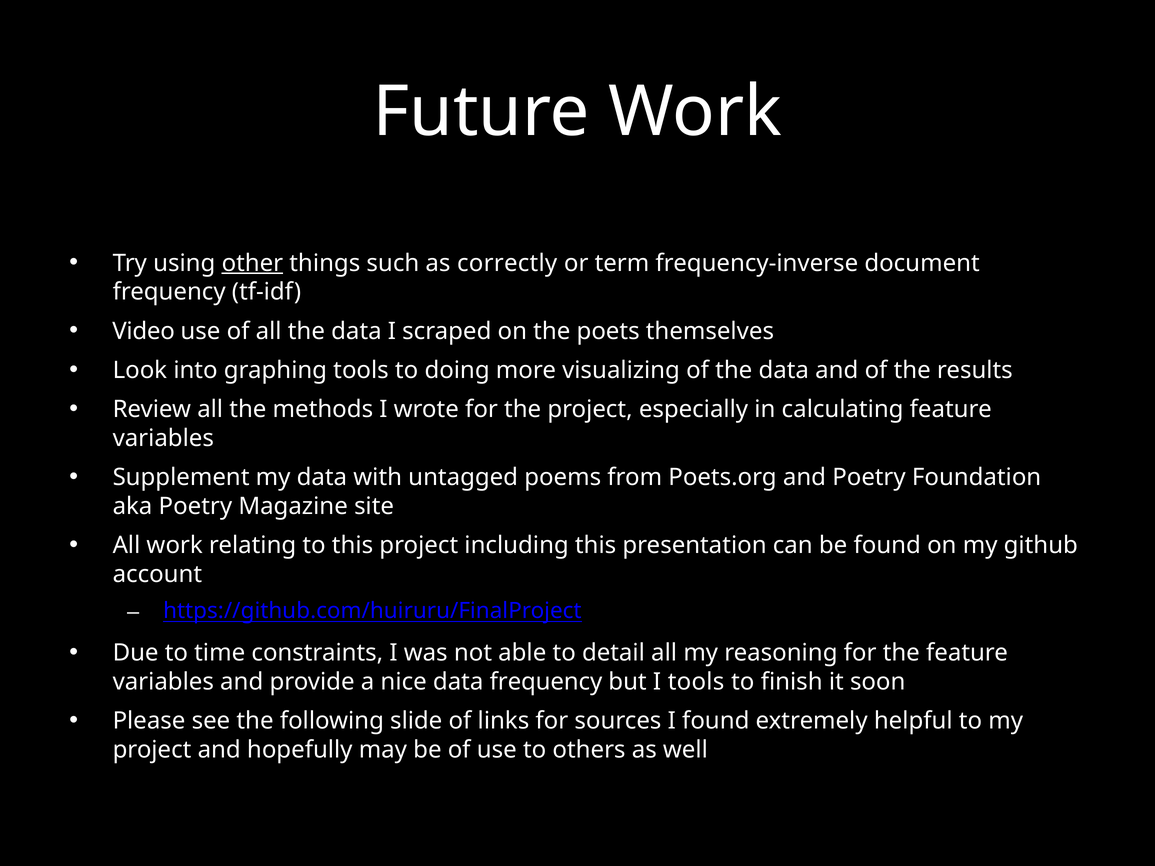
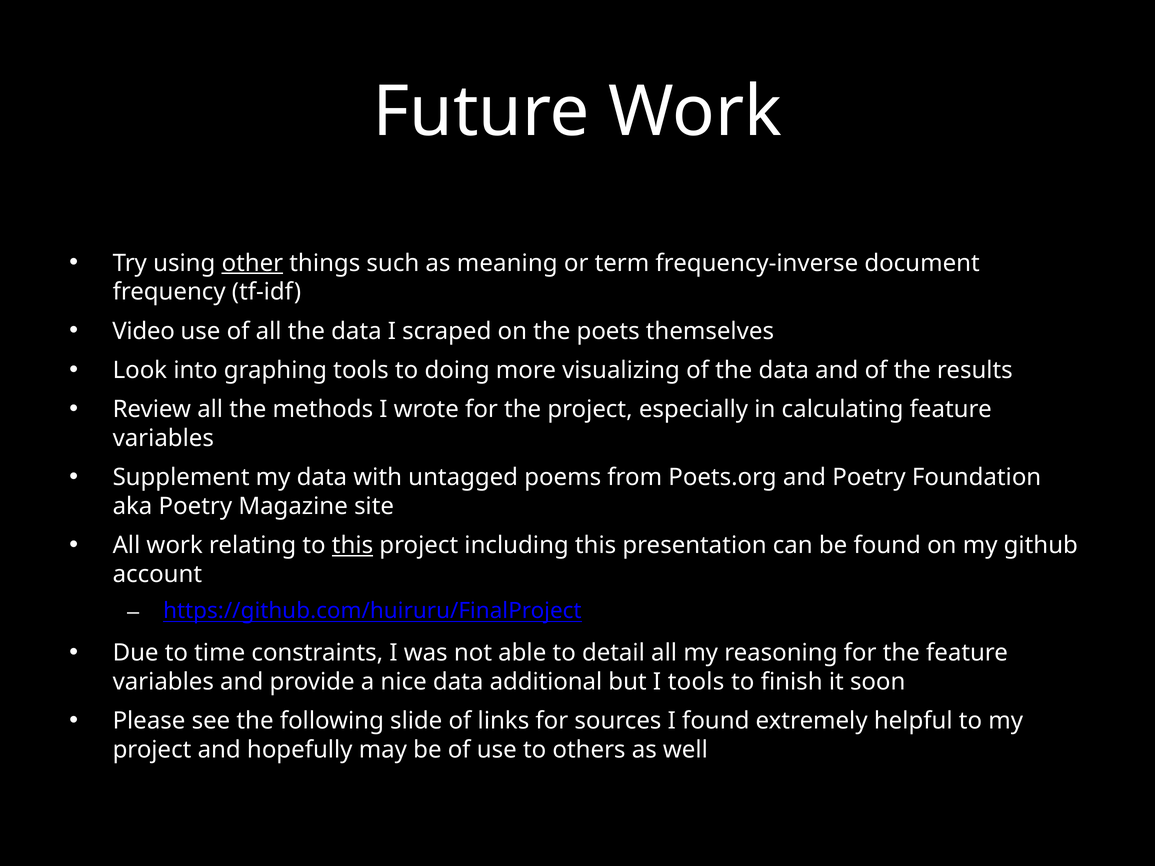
correctly: correctly -> meaning (507, 263)
this underline: none -> present (353, 546)
data frequency: frequency -> additional (546, 682)
